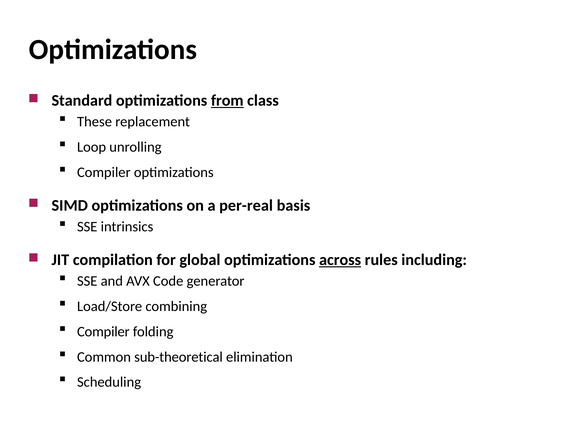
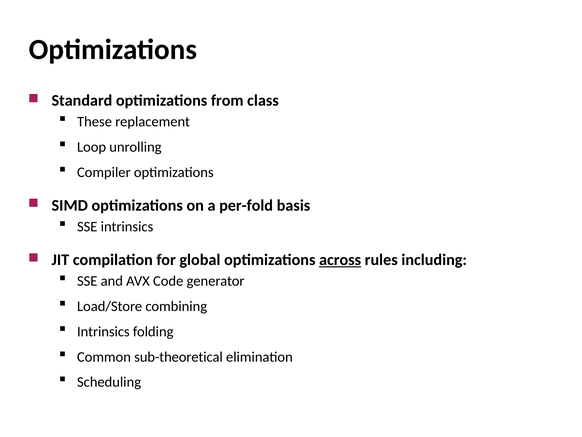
from underline: present -> none (227, 100)
per-real: per-real -> per-fold (246, 205)
Compiler: Compiler -> Intrinsics (103, 331)
